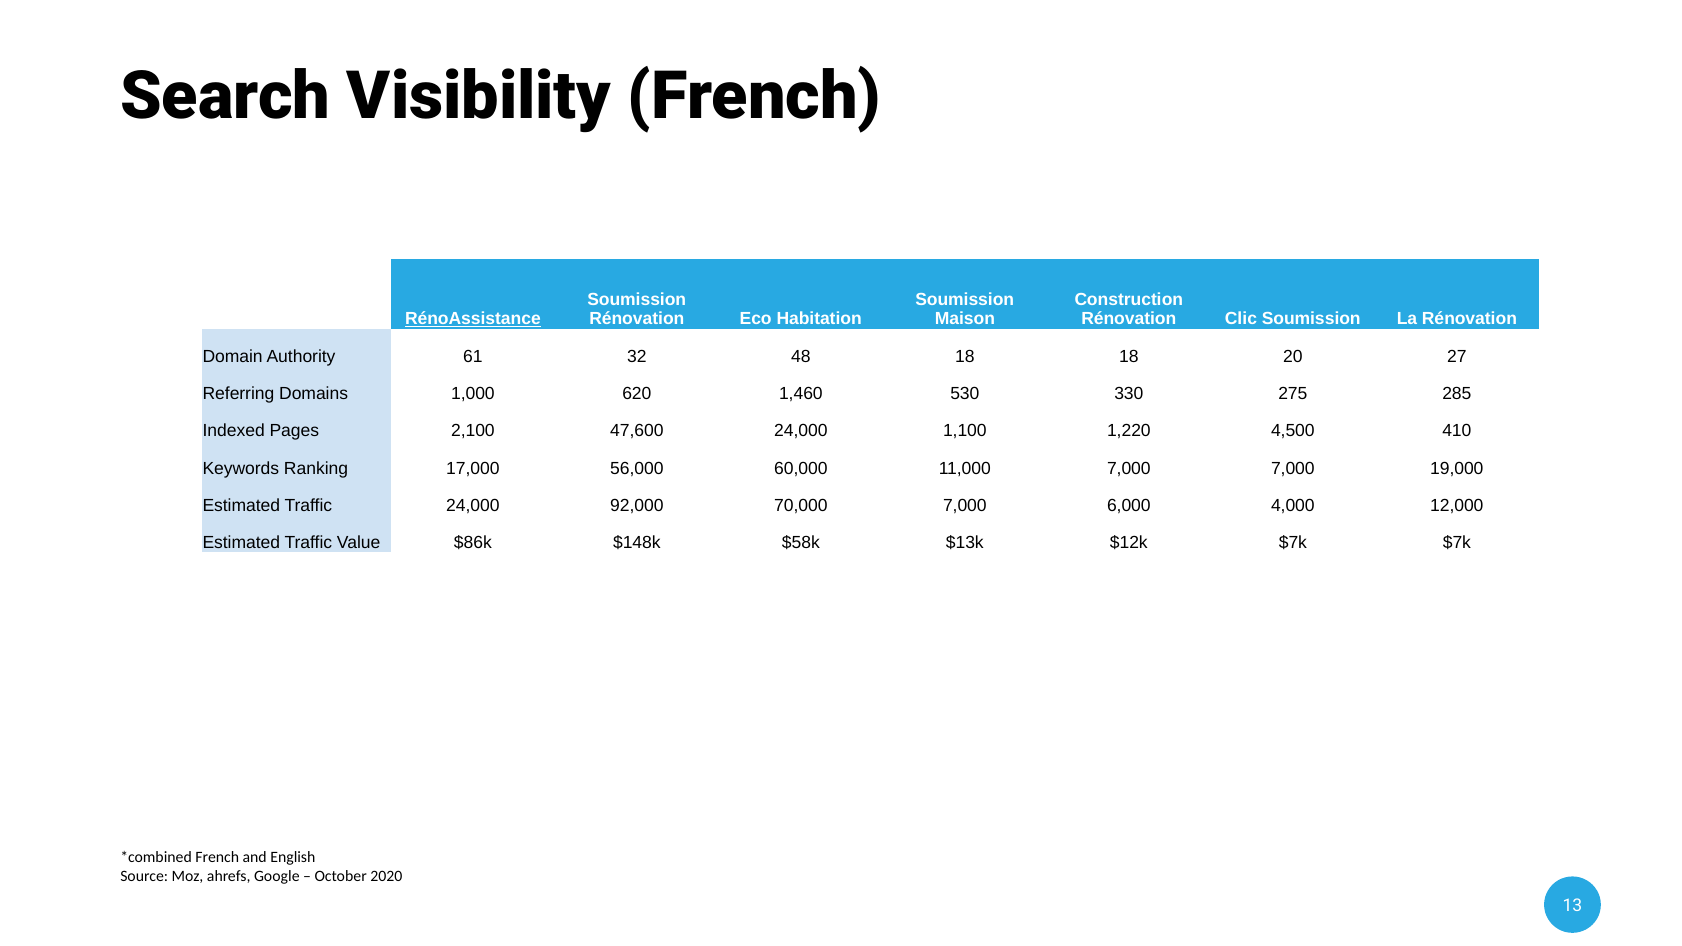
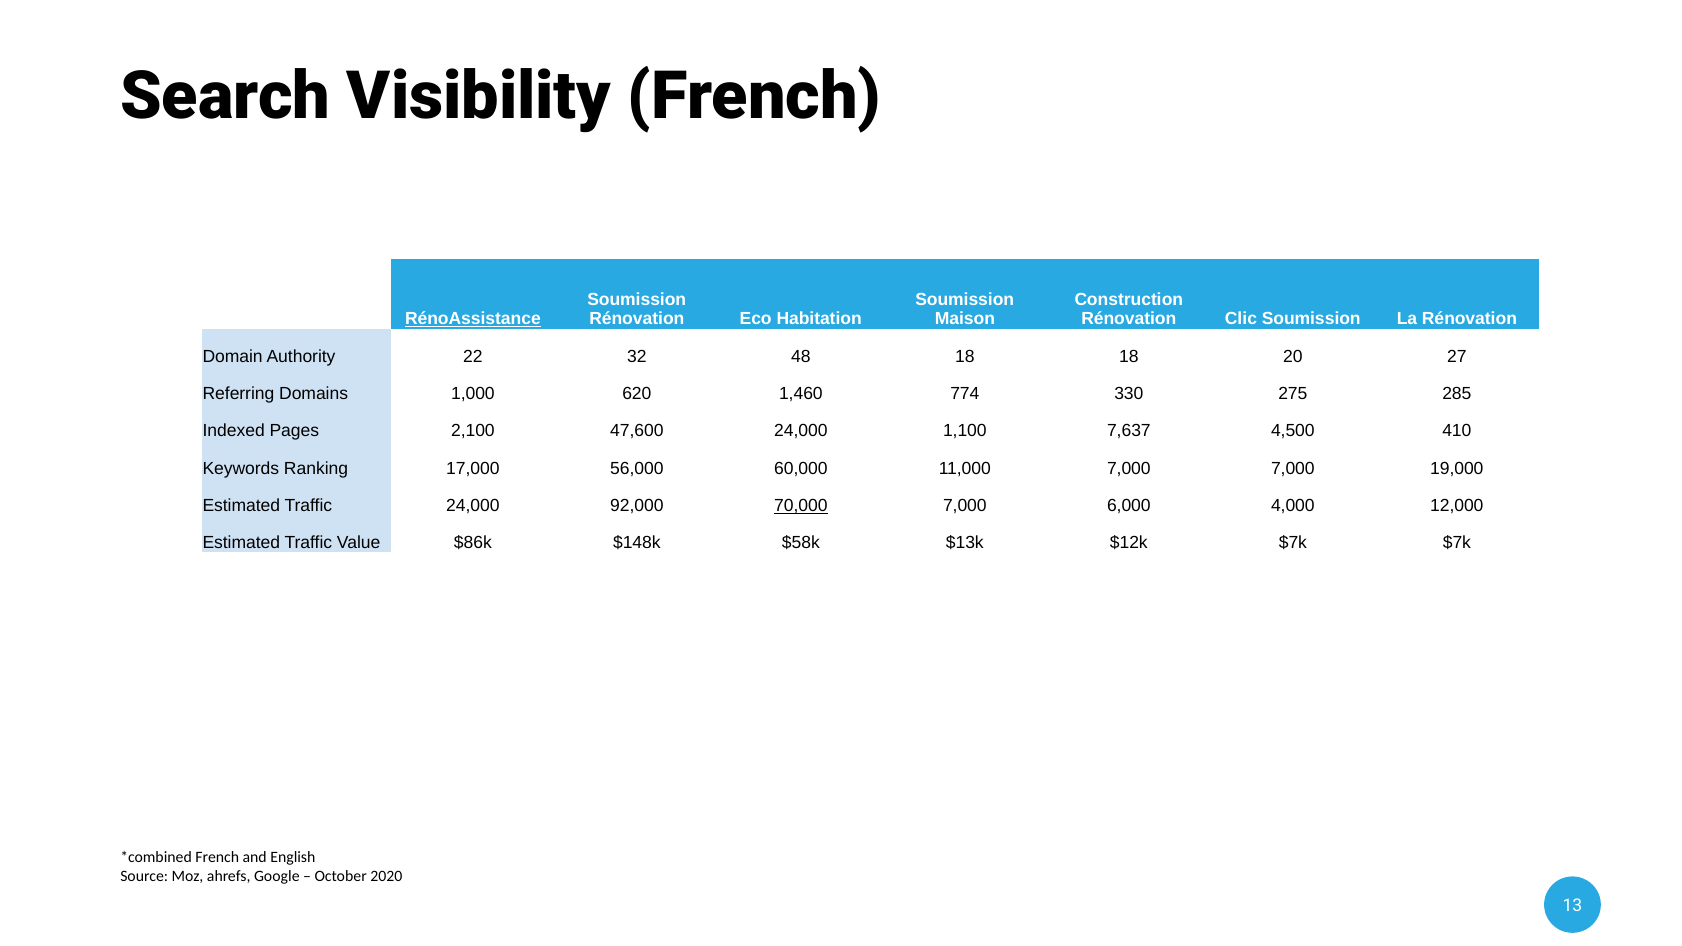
61: 61 -> 22 (473, 356)
530: 530 -> 774 (965, 394)
1,220: 1,220 -> 7,637 (1129, 431)
70,000 underline: none -> present (801, 506)
